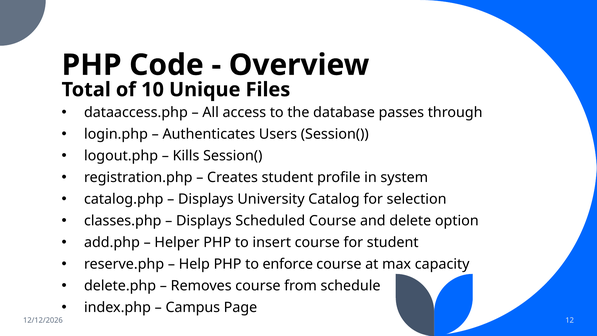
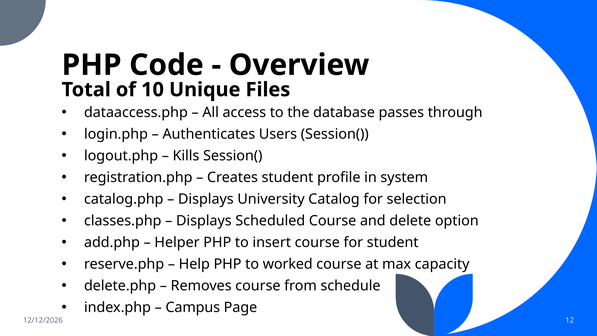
enforce: enforce -> worked (288, 264)
